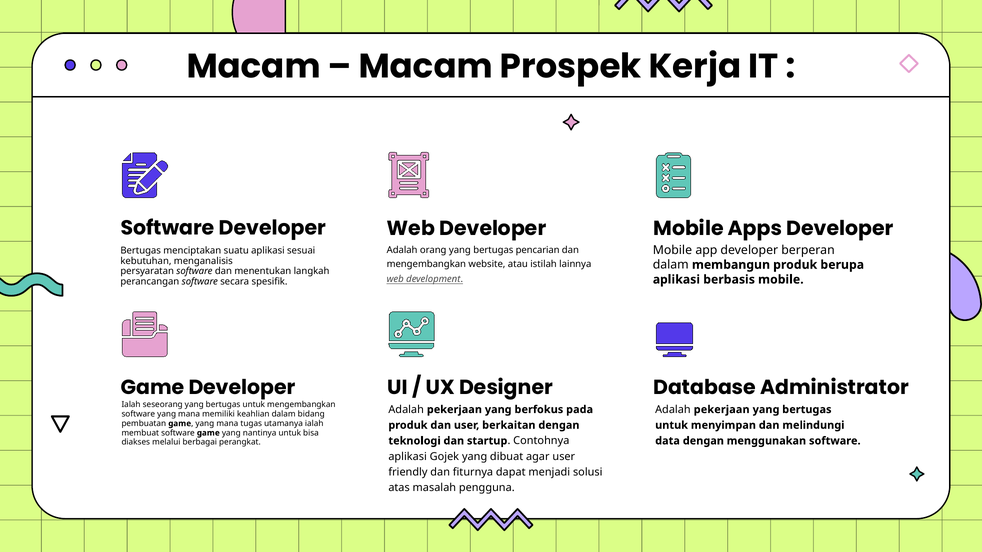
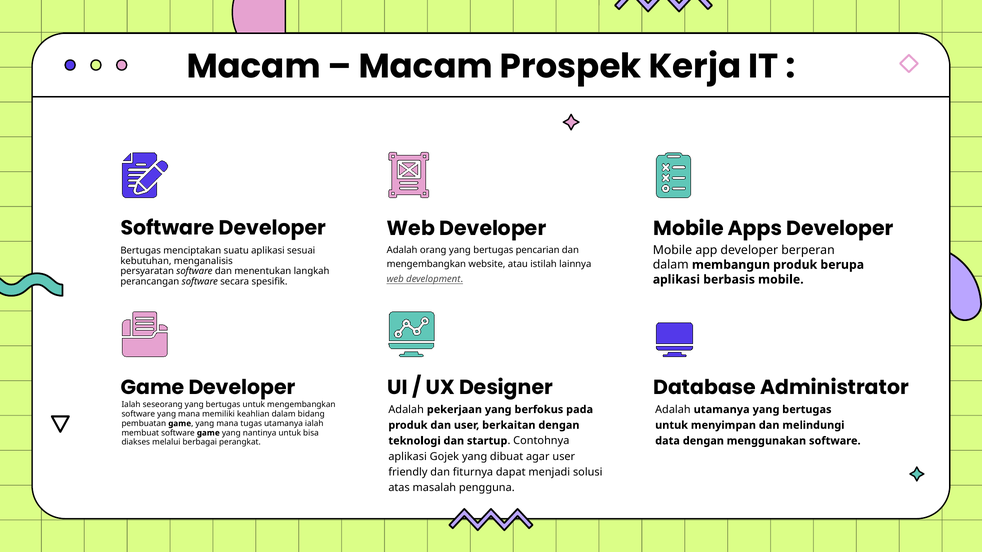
pekerjaan: pekerjaan -> utamanya (722, 410)
